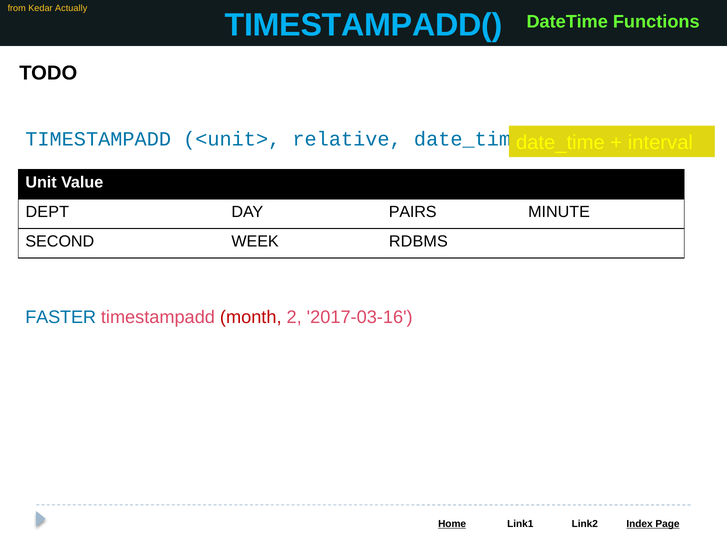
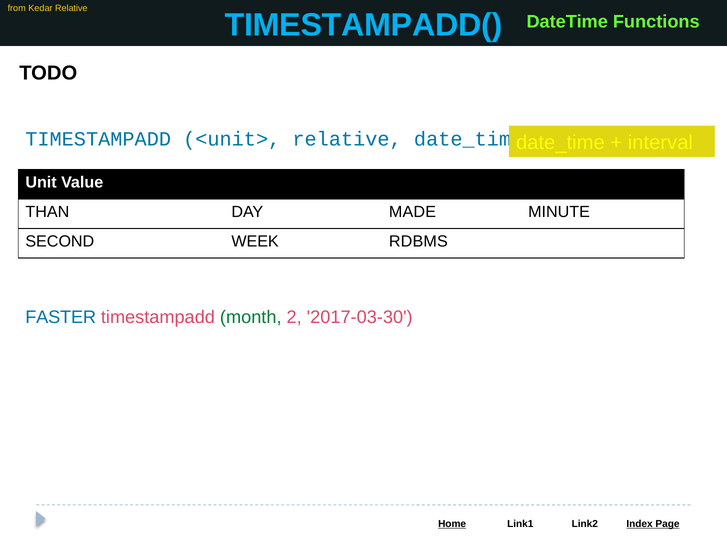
Kedar Actually: Actually -> Relative (71, 8)
DEPT: DEPT -> THAN (47, 212)
PAIRS: PAIRS -> MADE (413, 212)
month colour: red -> green (251, 317)
2017-03-16: 2017-03-16 -> 2017-03-30 (360, 317)
